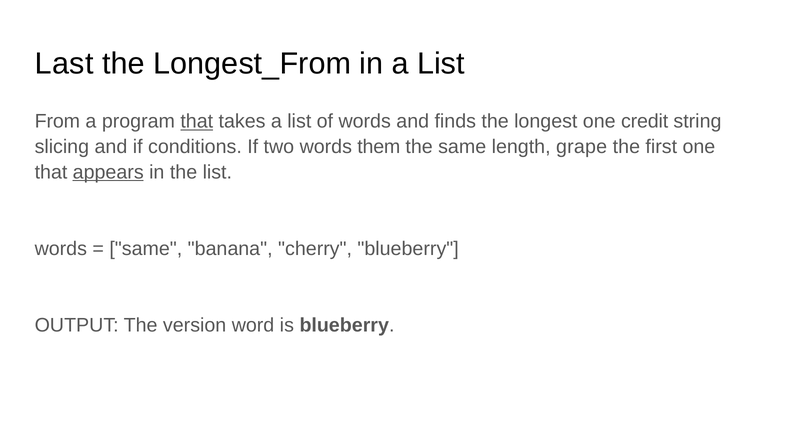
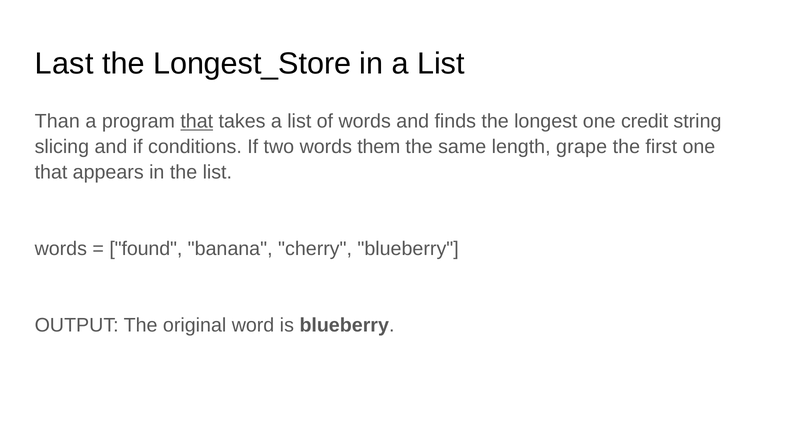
Longest_From: Longest_From -> Longest_Store (252, 64)
From: From -> Than (57, 122)
appears underline: present -> none (108, 172)
same: same -> found (146, 249)
version: version -> original (195, 326)
